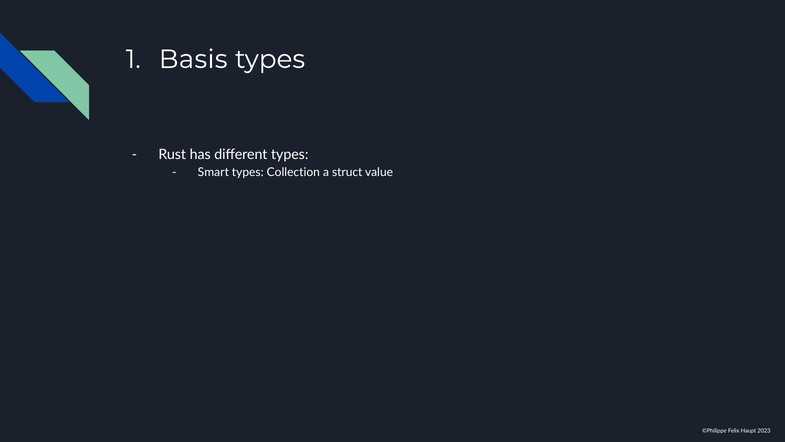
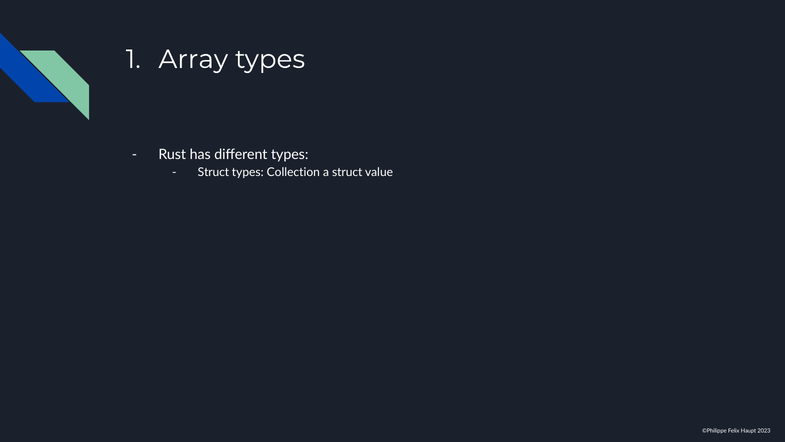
Basis: Basis -> Array (193, 59)
Smart: Smart -> Struct (213, 172)
